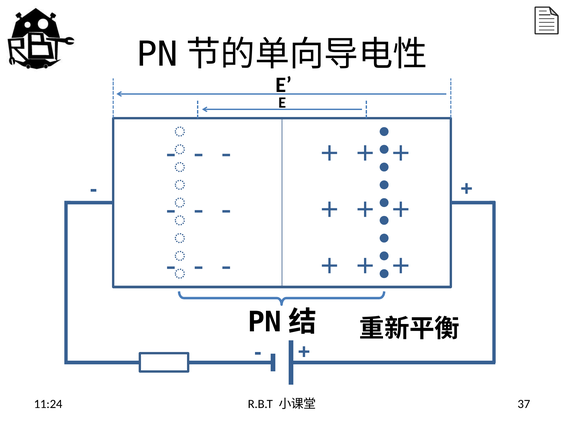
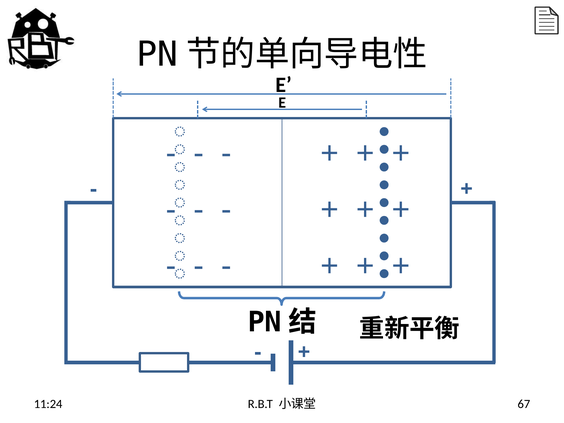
37: 37 -> 67 (524, 404)
